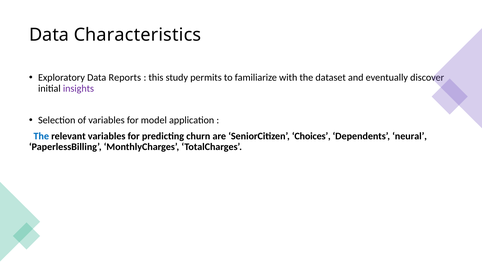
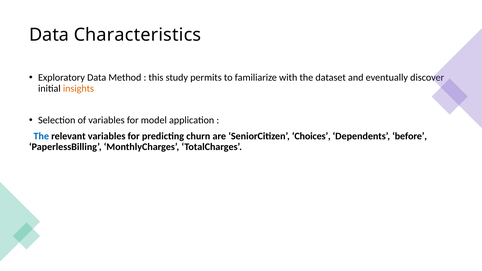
Reports: Reports -> Method (125, 78)
insights colour: purple -> orange (78, 89)
neural: neural -> before (410, 136)
